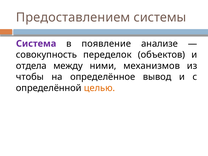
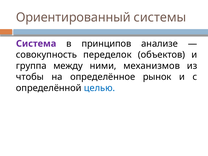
Предоставлением: Предоставлением -> Ориентированный (73, 17)
появление: появление -> принципов (106, 44)
отдела: отдела -> группа (31, 66)
вывод: вывод -> рынок (157, 77)
целью colour: orange -> blue (100, 88)
